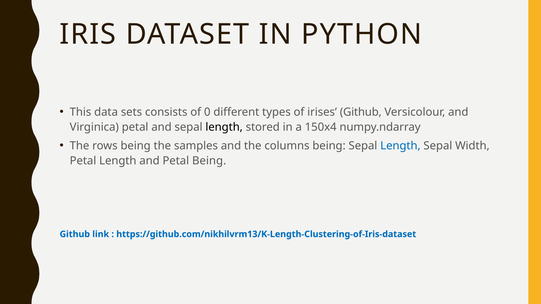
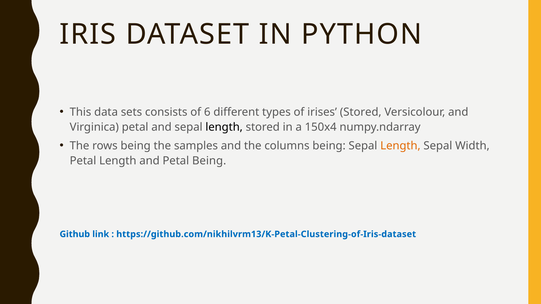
0: 0 -> 6 (207, 112)
irises Github: Github -> Stored (361, 112)
Length colour: blue -> orange (400, 146)
https://github.com/nikhilvrm13/K-Length-Clustering-of-Iris-dataset: https://github.com/nikhilvrm13/K-Length-Clustering-of-Iris-dataset -> https://github.com/nikhilvrm13/K-Petal-Clustering-of-Iris-dataset (266, 234)
